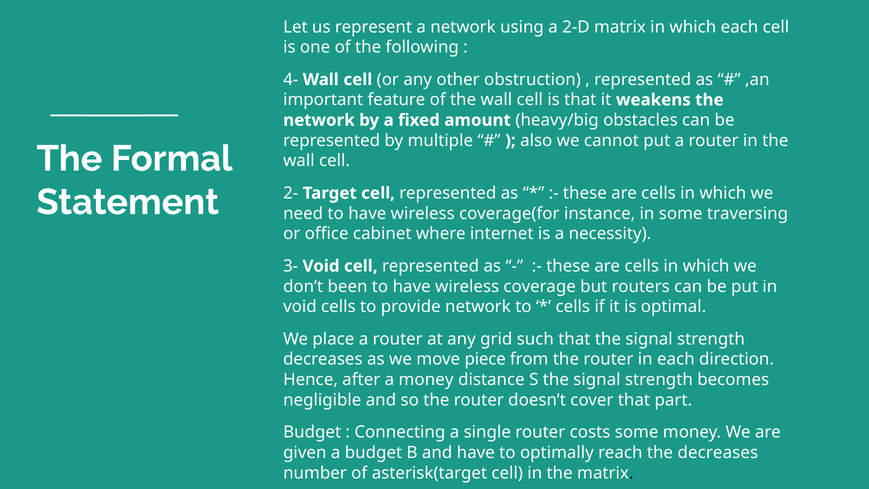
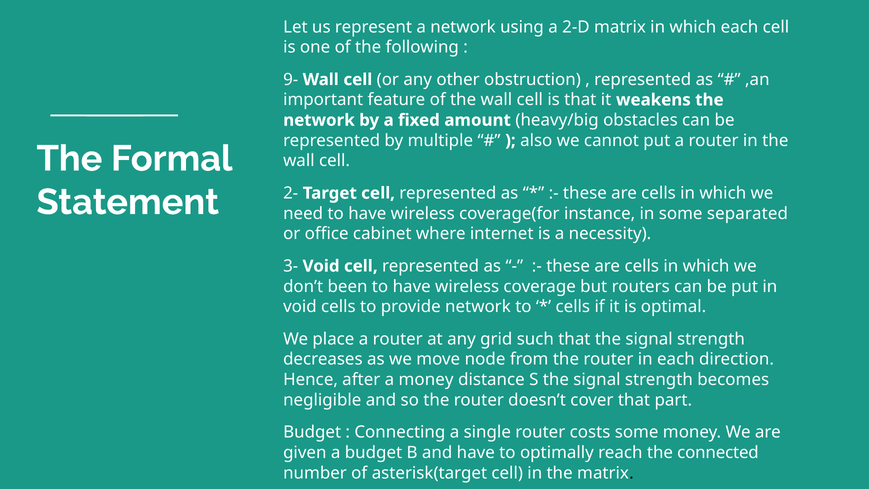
4-: 4- -> 9- (291, 80)
traversing: traversing -> separated (747, 213)
piece: piece -> node (485, 359)
the decreases: decreases -> connected (718, 452)
